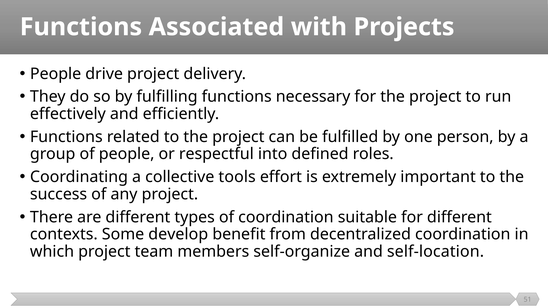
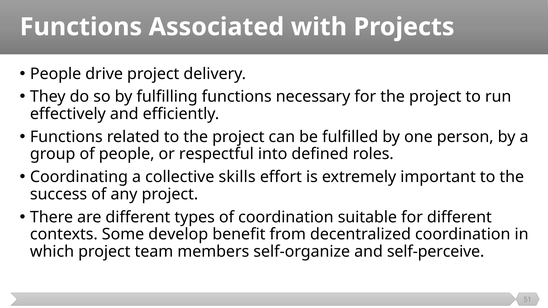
tools: tools -> skills (237, 177)
self-location: self-location -> self-perceive (436, 252)
